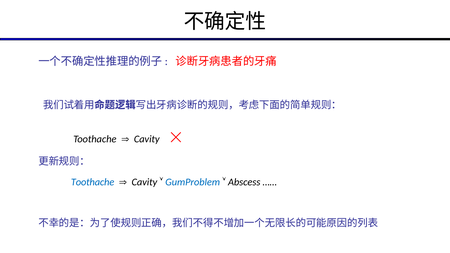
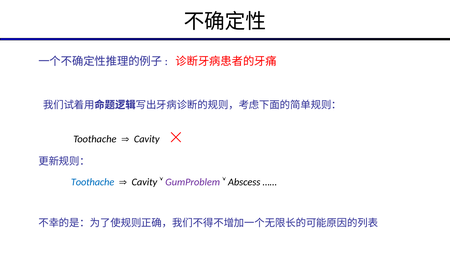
GumProblem colour: blue -> purple (193, 182)
